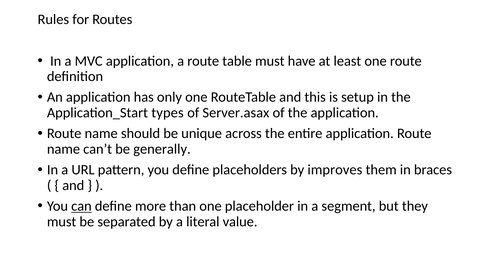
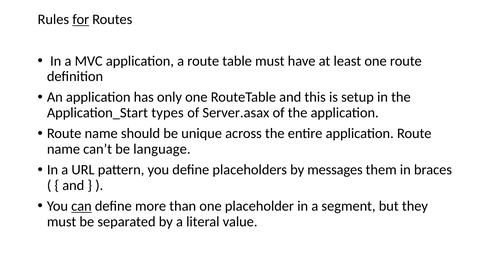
for underline: none -> present (81, 19)
generally: generally -> language (162, 149)
improves: improves -> messages (335, 170)
